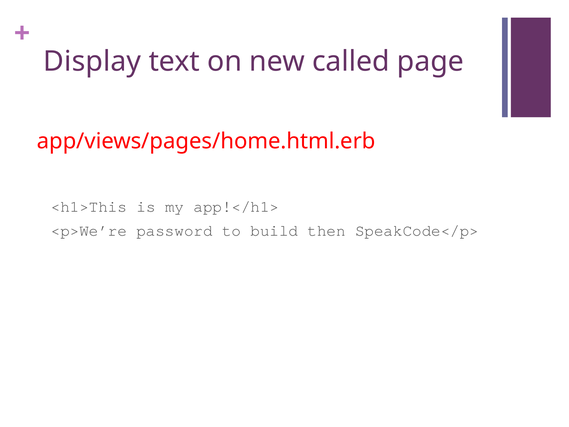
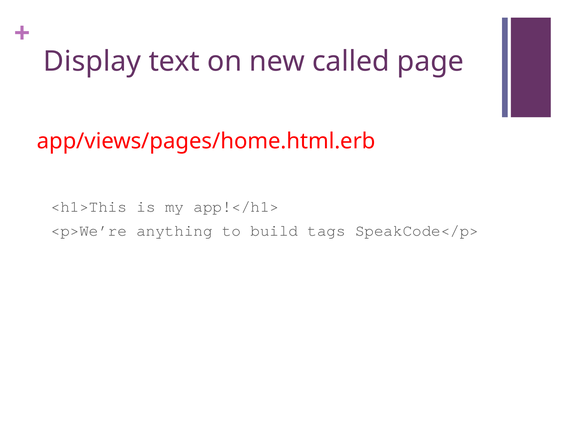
password: password -> anything (174, 230)
then: then -> tags (327, 230)
